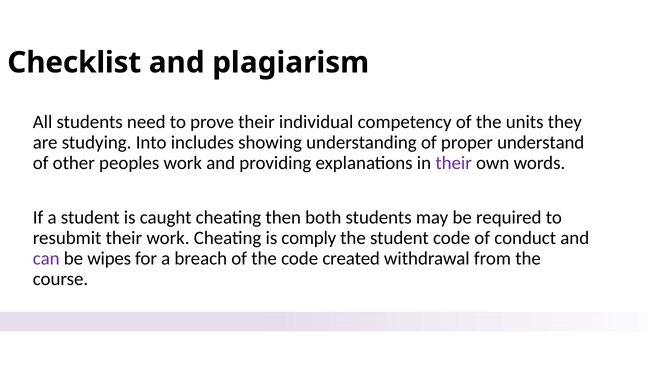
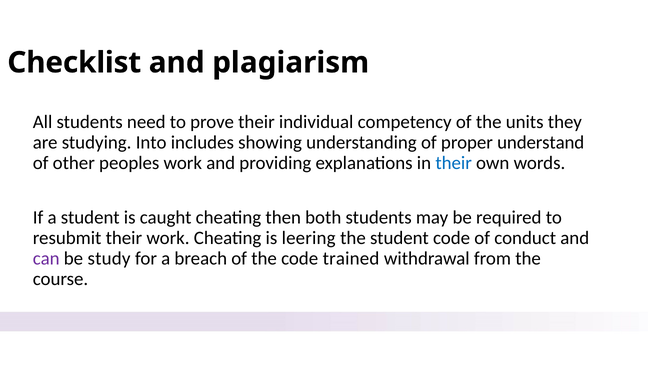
their colour: purple -> blue (454, 163)
comply: comply -> leering (309, 238)
wipes: wipes -> study (109, 258)
created: created -> trained (351, 258)
